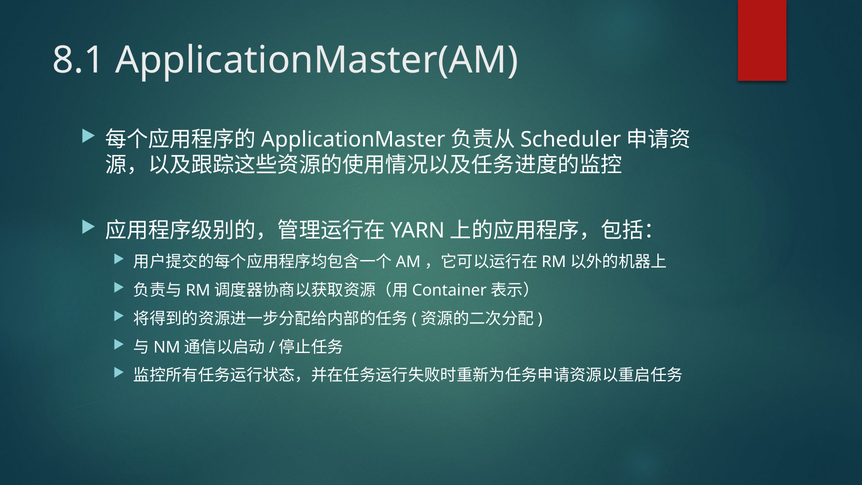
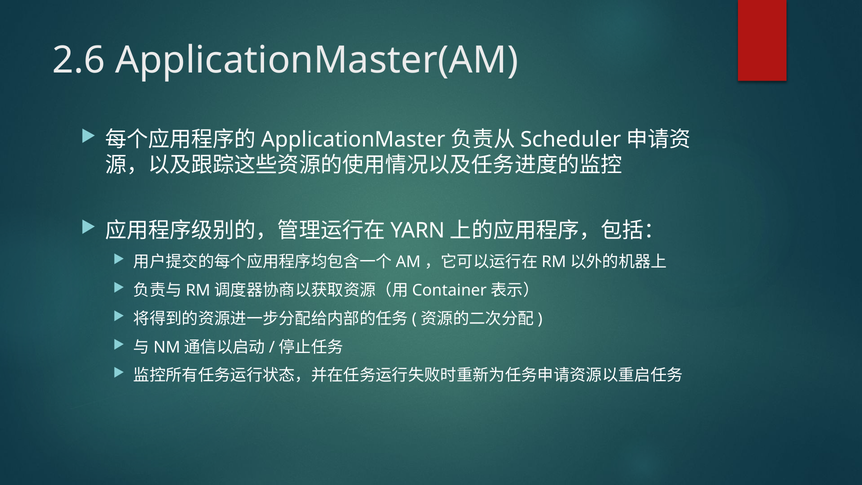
8.1: 8.1 -> 2.6 (79, 61)
